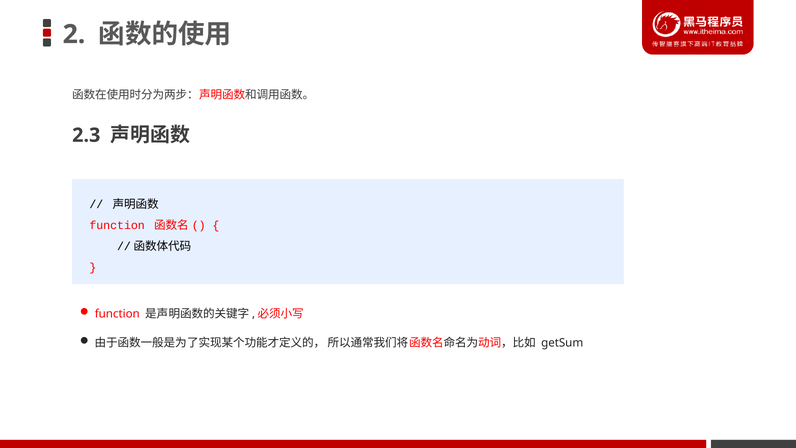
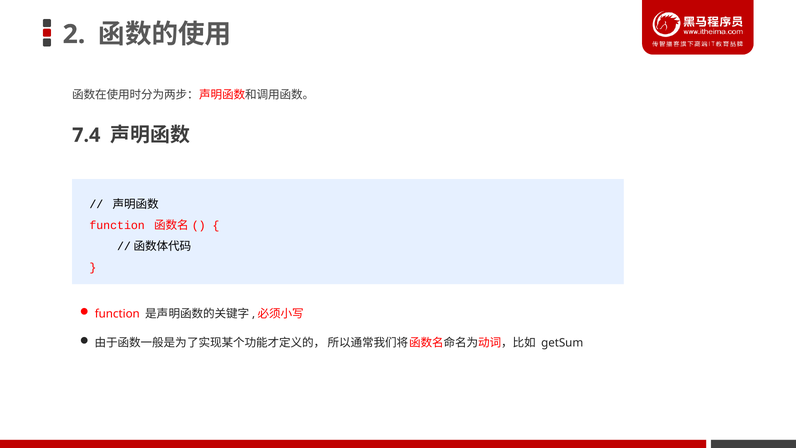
2.3: 2.3 -> 7.4 (86, 135)
